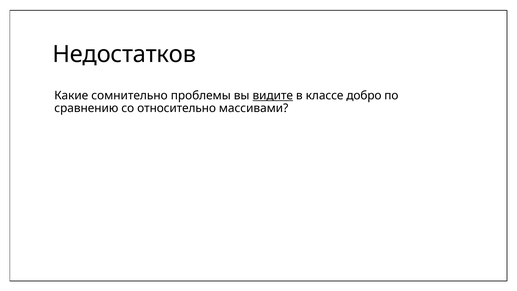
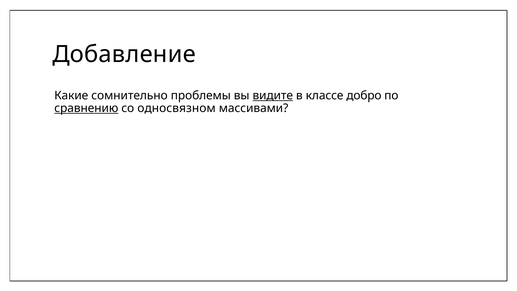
Недостатков: Недостатков -> Добавление (124, 54)
сравнению underline: none -> present (86, 108)
относительно: относительно -> односвязном (176, 108)
